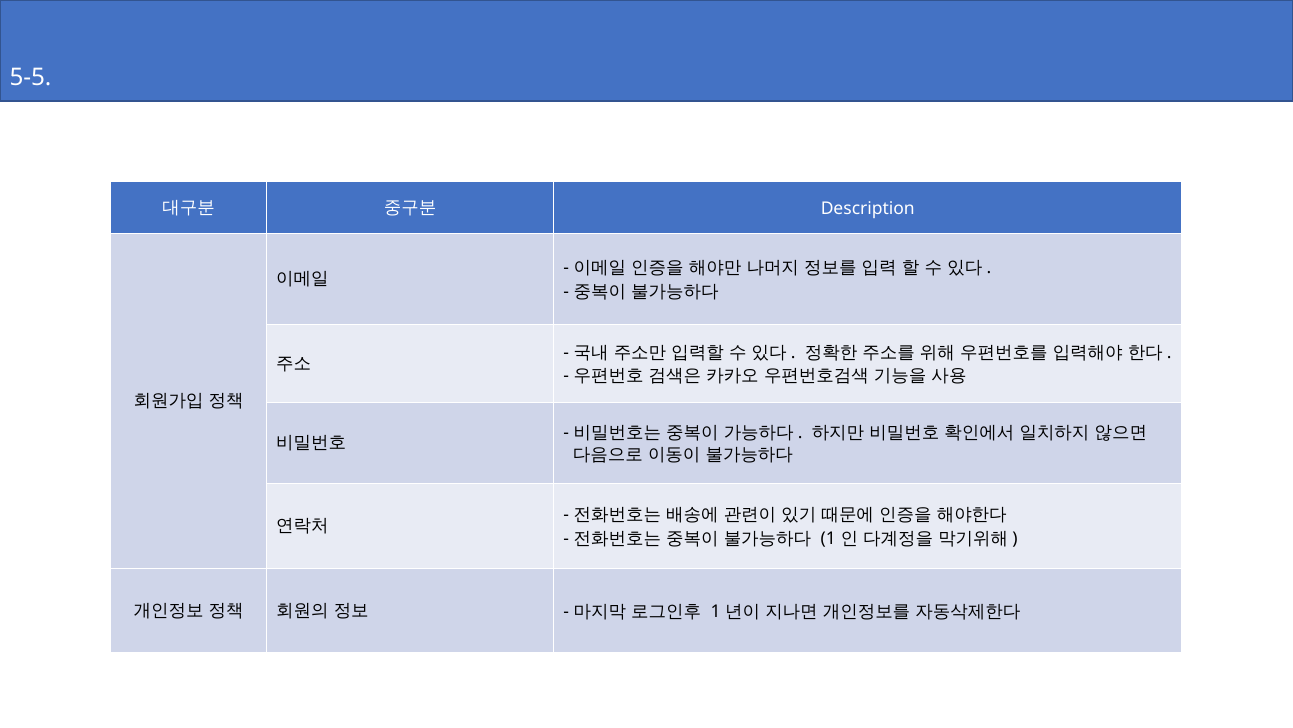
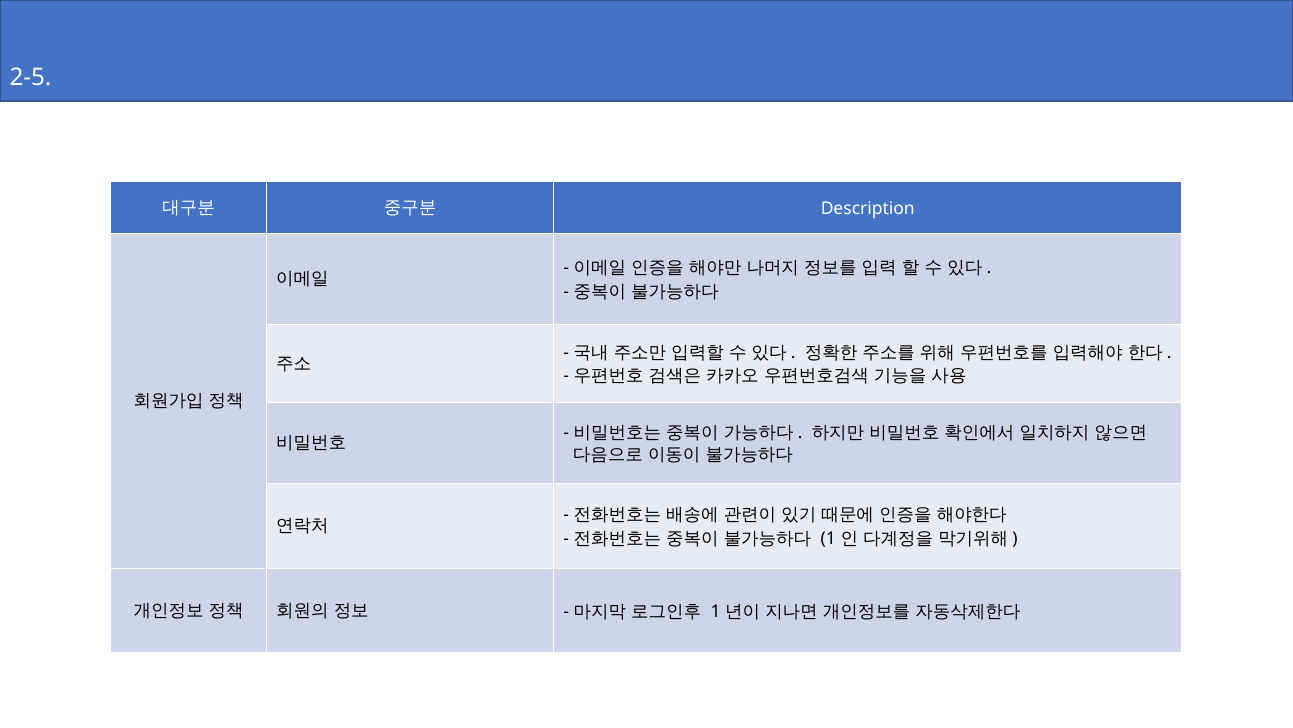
5-5: 5-5 -> 2-5 (30, 77)
